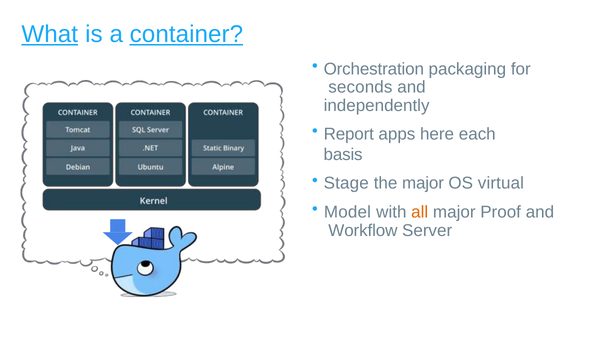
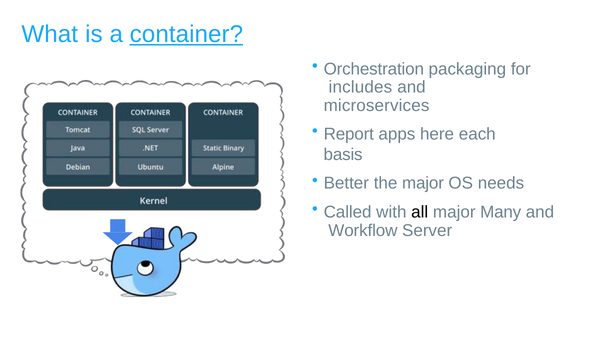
What underline: present -> none (50, 34)
seconds: seconds -> includes (360, 87)
independently: independently -> microservices (377, 105)
Stage: Stage -> Better (346, 183)
virtual: virtual -> needs (501, 183)
Model: Model -> Called (348, 212)
all colour: orange -> black (420, 212)
Proof: Proof -> Many (501, 212)
